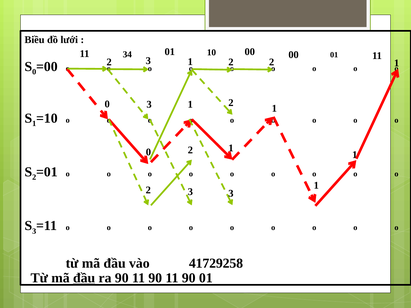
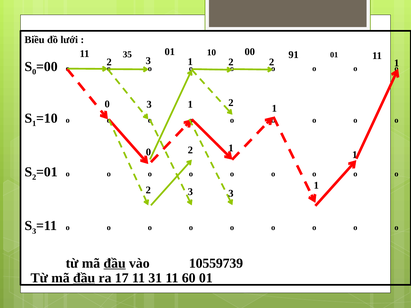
00: 00 -> 91 (294, 55)
34: 34 -> 35 (127, 54)
đầu underline: none -> present (115, 263)
41729258: 41729258 -> 10559739 (216, 263)
ra 90: 90 -> 17 (122, 278)
90: 90 -> 31 (155, 278)
90: 90 -> 60 (189, 278)
